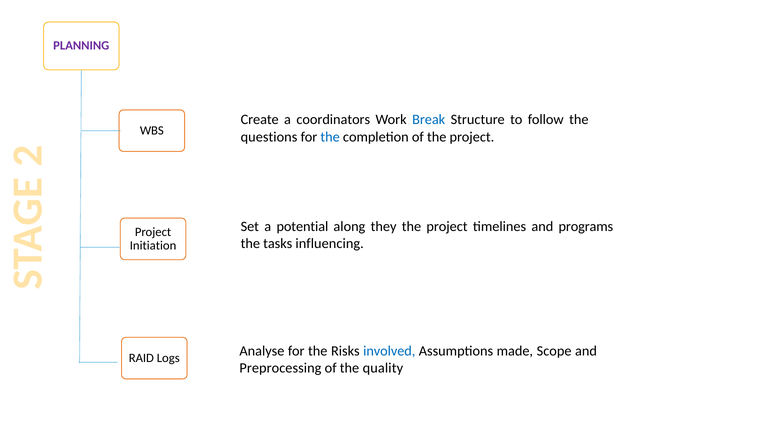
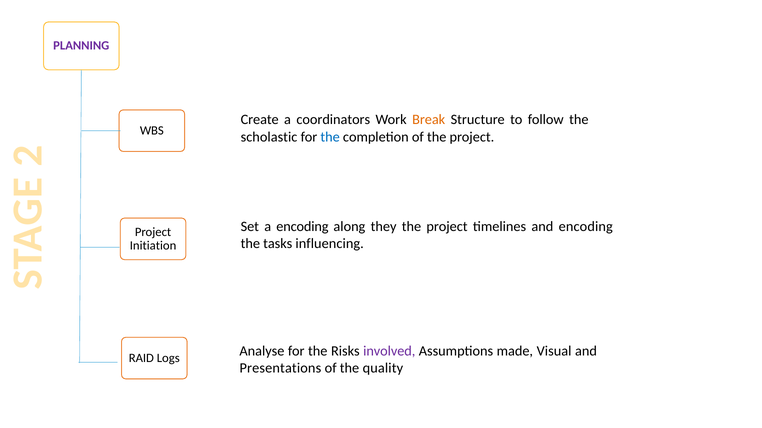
Break colour: blue -> orange (429, 120)
questions: questions -> scholastic (269, 137)
a potential: potential -> encoding (302, 227)
and programs: programs -> encoding (586, 227)
involved colour: blue -> purple (389, 351)
Scope: Scope -> Visual (554, 351)
Preprocessing: Preprocessing -> Presentations (280, 369)
